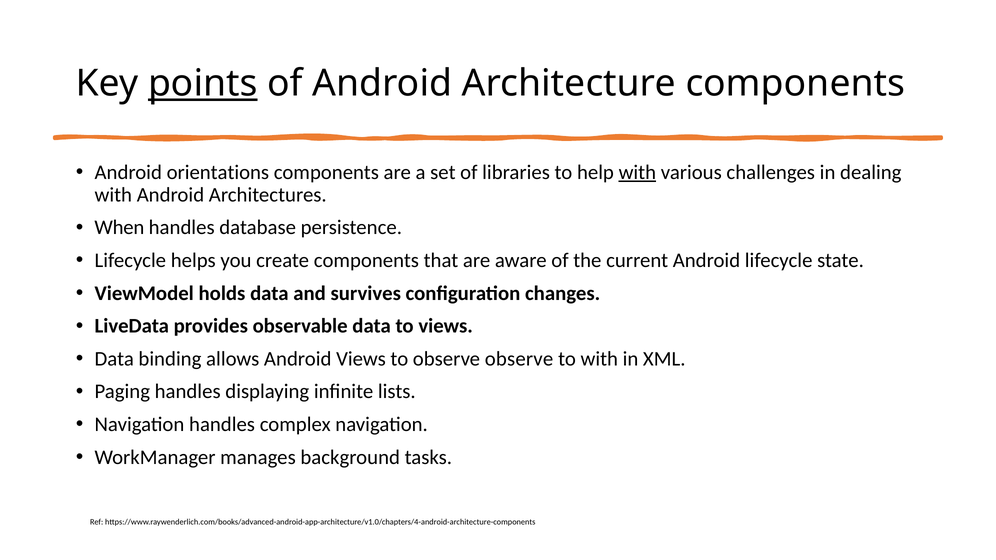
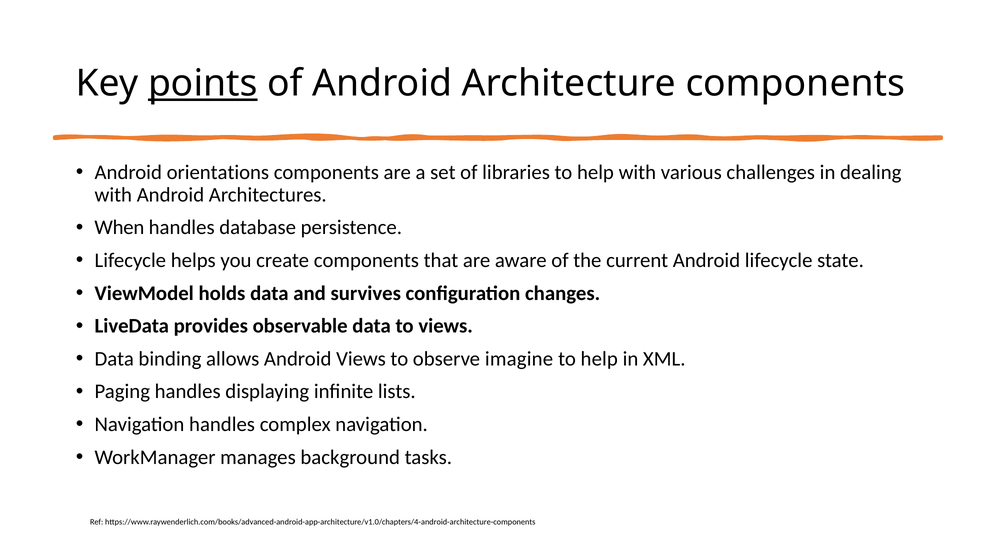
with underline: present -> none (637, 172)
observe observe: observe -> imagine (519, 359)
with: with -> help (599, 359)
